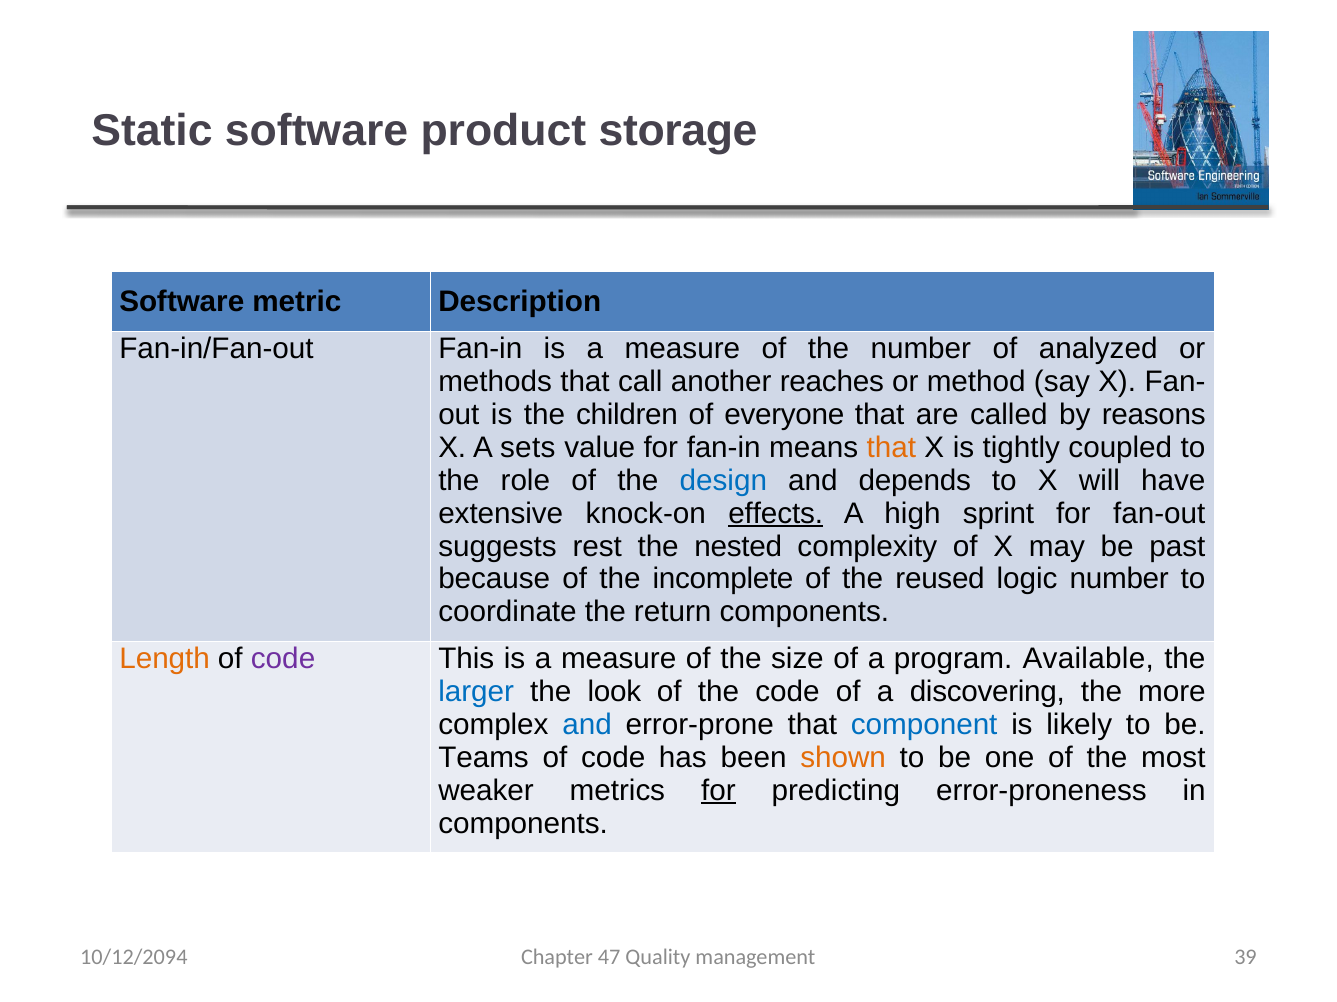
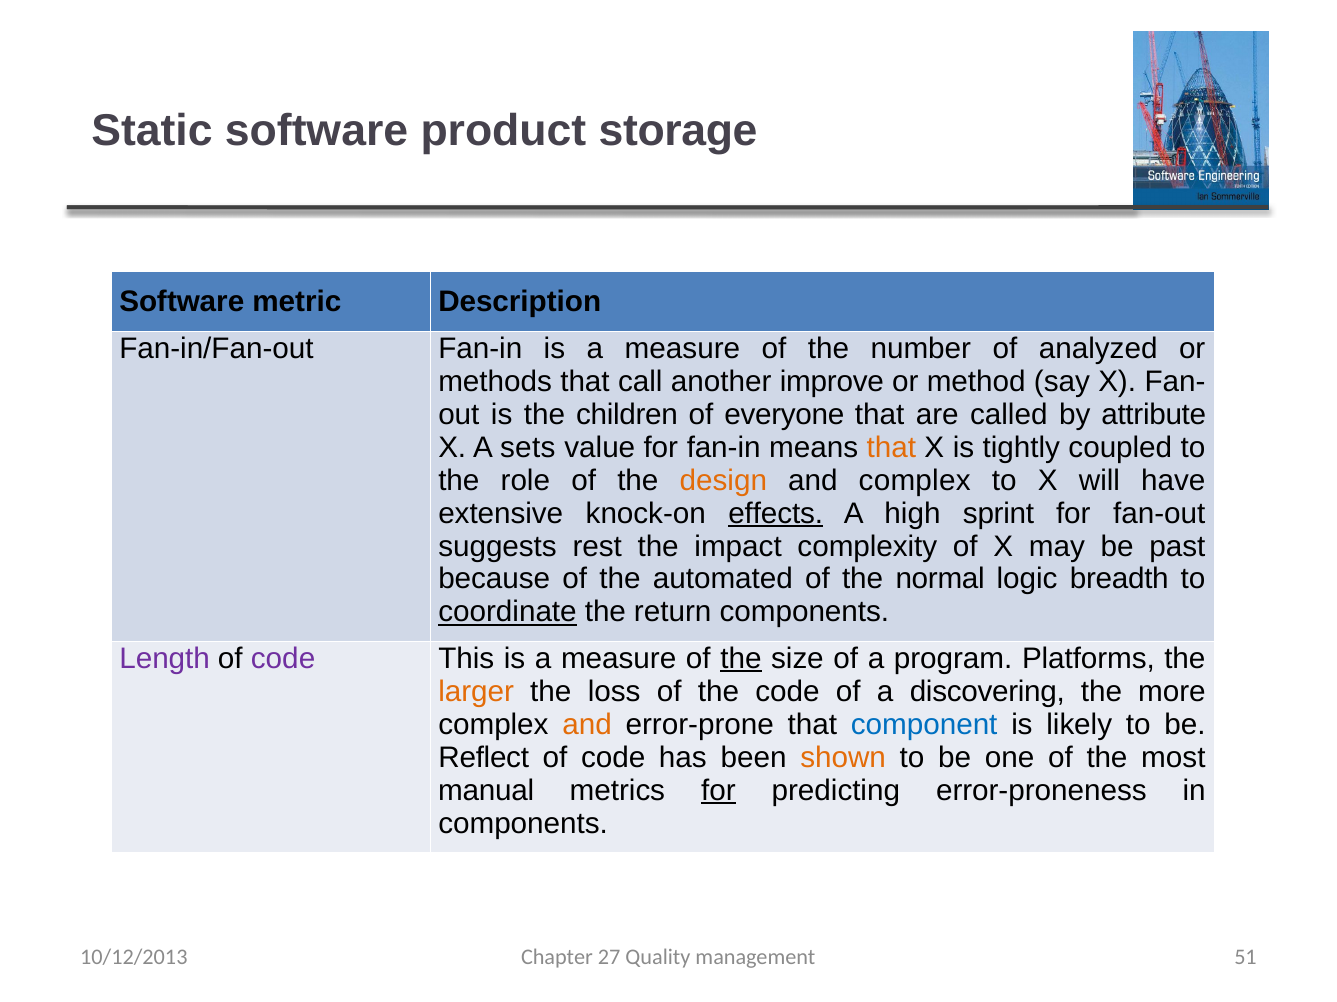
reaches: reaches -> improve (832, 382)
reasons: reasons -> attribute (1154, 415)
design colour: blue -> orange (723, 481)
and depends: depends -> complex (915, 481)
nested: nested -> impact (738, 547)
incomplete: incomplete -> automated (723, 580)
reused: reused -> normal (940, 580)
logic number: number -> breadth (1119, 580)
coordinate underline: none -> present (508, 613)
Length colour: orange -> purple (165, 659)
the underline: none -> present (741, 659)
Available: Available -> Platforms (1088, 659)
larger colour: blue -> orange (476, 692)
look: look -> loss (614, 692)
and colour: blue -> orange (587, 725)
Teams: Teams -> Reflect (484, 758)
weaker: weaker -> manual (486, 791)
47: 47 -> 27 (609, 957)
39: 39 -> 51 (1245, 957)
10/12/2094: 10/12/2094 -> 10/12/2013 (134, 958)
